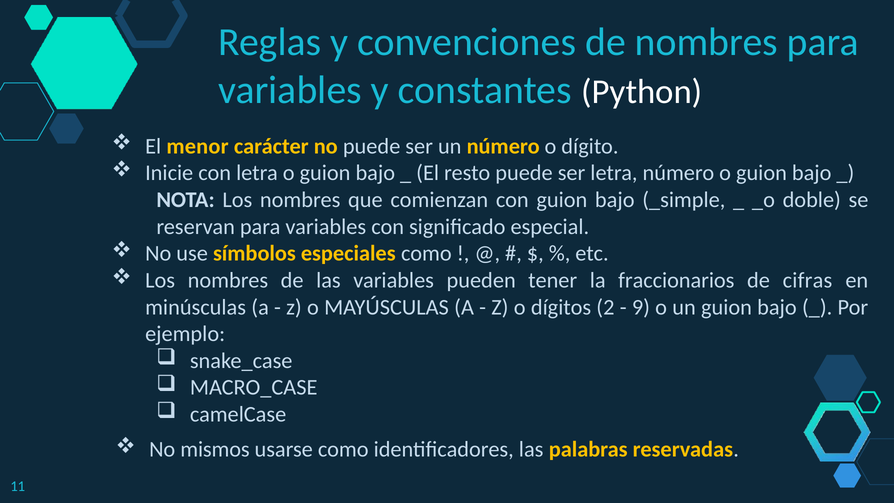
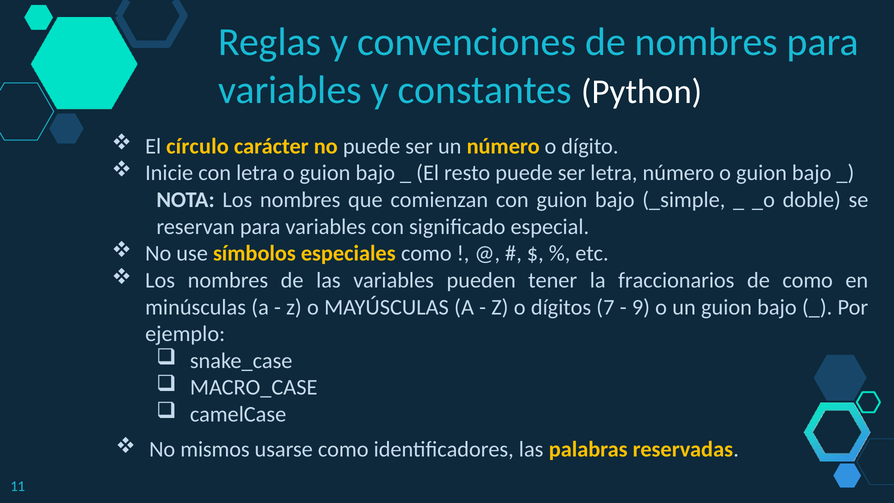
menor: menor -> círculo (198, 146)
de cifras: cifras -> como (808, 280)
2: 2 -> 7 (605, 307)
